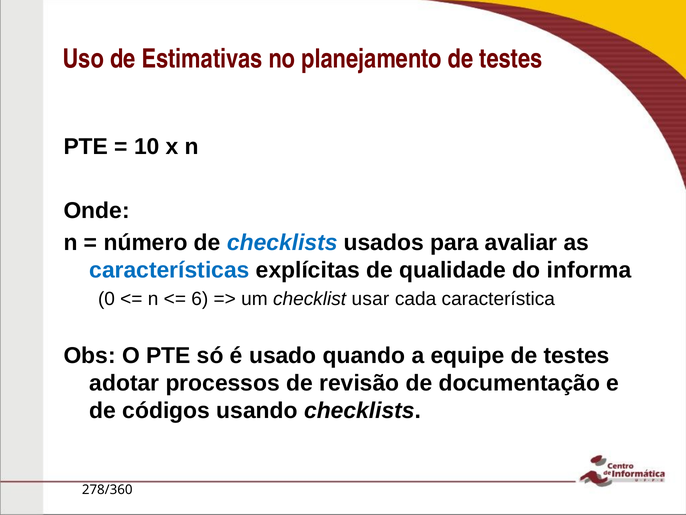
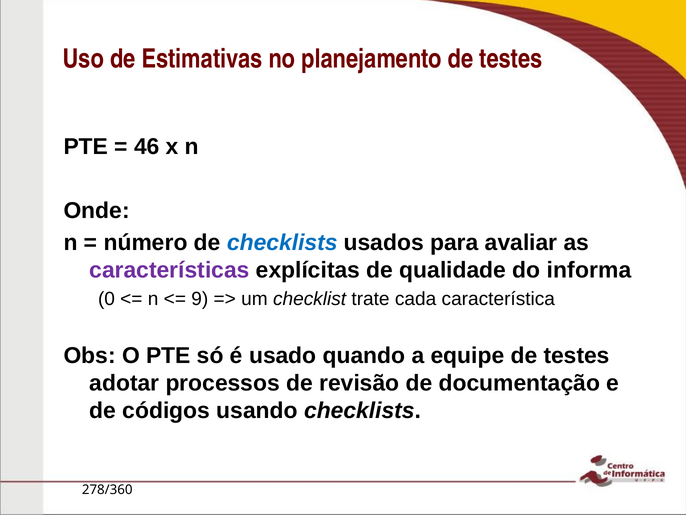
10: 10 -> 46 (147, 146)
características colour: blue -> purple (169, 270)
6: 6 -> 9 (200, 298)
usar: usar -> trate (371, 298)
